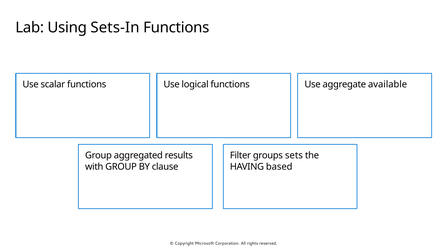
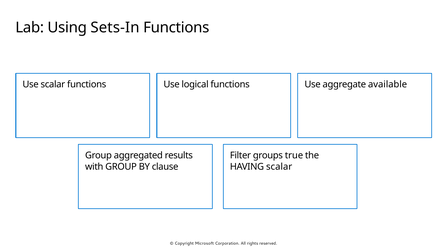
sets: sets -> true (294, 155)
HAVING based: based -> scalar (279, 166)
